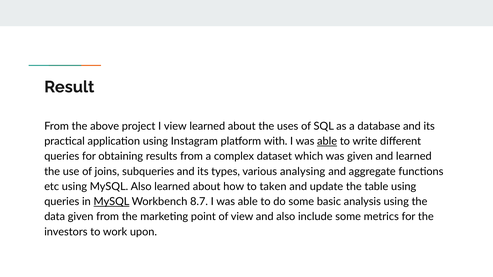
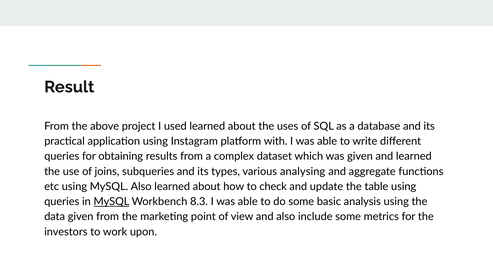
I view: view -> used (175, 126)
able underline: present -> none (327, 141)
taken: taken -> check (273, 187)
8.7: 8.7 -> 8.3 (199, 202)
